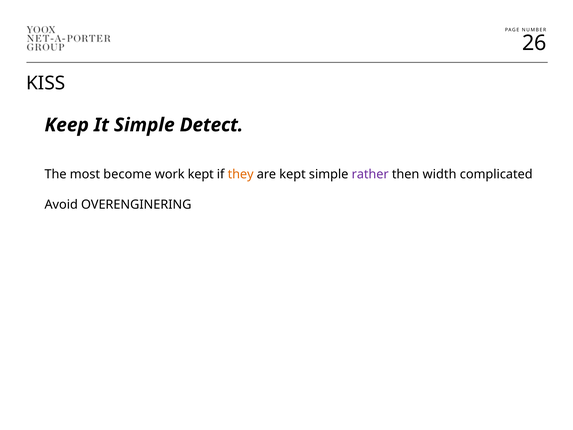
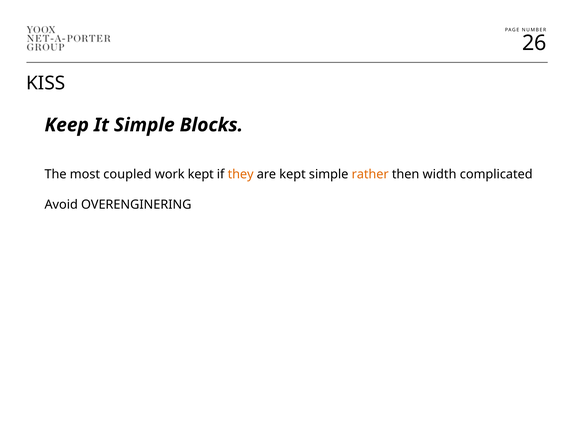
Detect: Detect -> Blocks (211, 125)
become: become -> coupled (127, 174)
rather colour: purple -> orange (370, 174)
